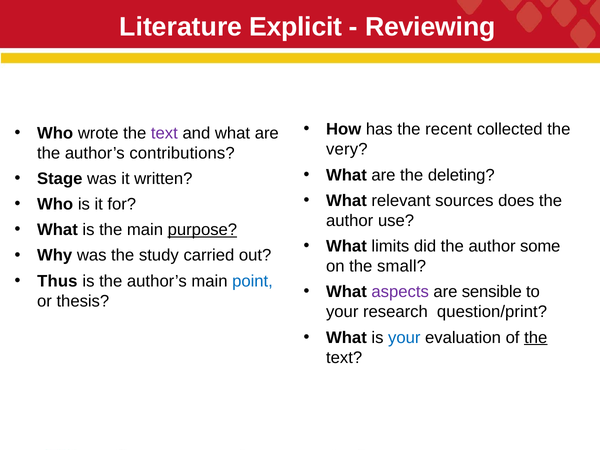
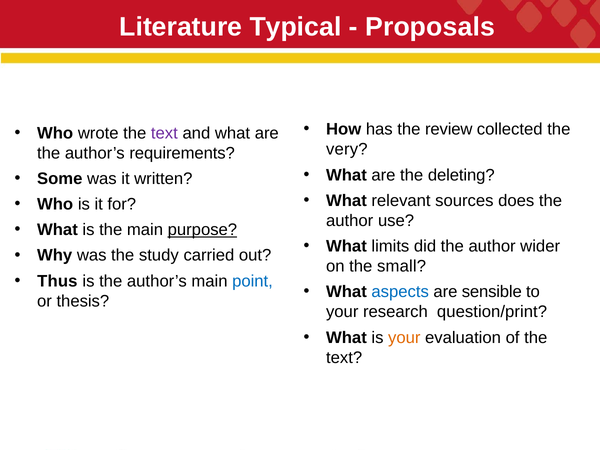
Explicit: Explicit -> Typical (296, 27)
Reviewing: Reviewing -> Proposals (430, 27)
recent: recent -> review (449, 129)
contributions: contributions -> requirements (182, 153)
Stage: Stage -> Some (60, 179)
some: some -> wider (540, 246)
aspects colour: purple -> blue (400, 292)
your colour: blue -> orange (404, 338)
the underline: present -> none (536, 338)
